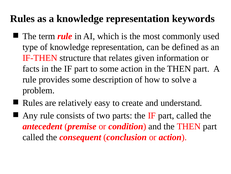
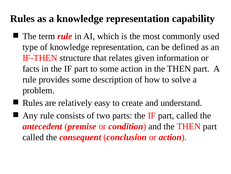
keywords: keywords -> capability (193, 19)
